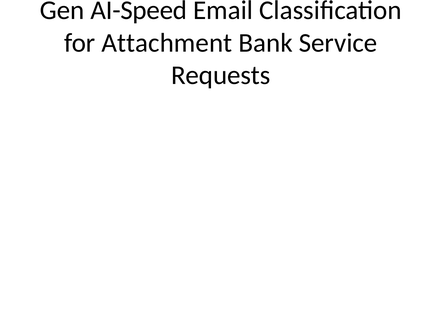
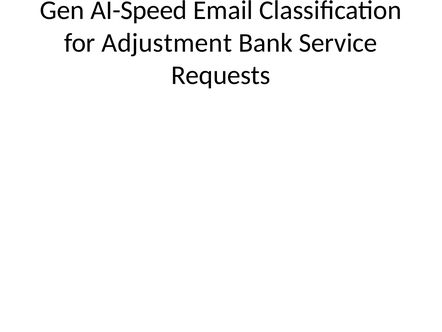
Attachment: Attachment -> Adjustment (167, 43)
